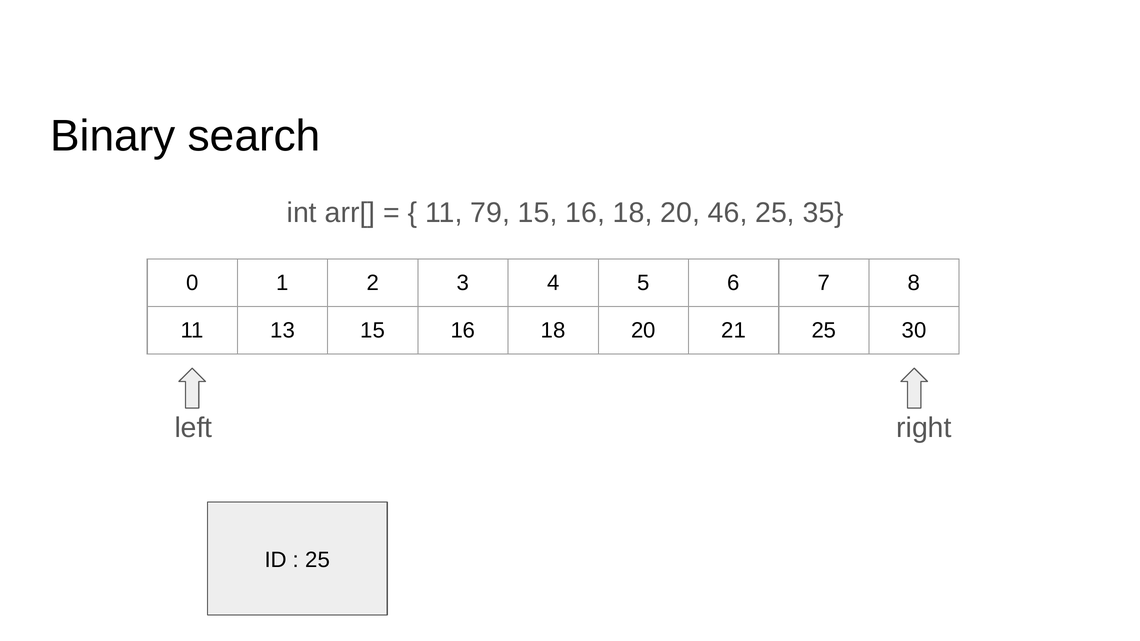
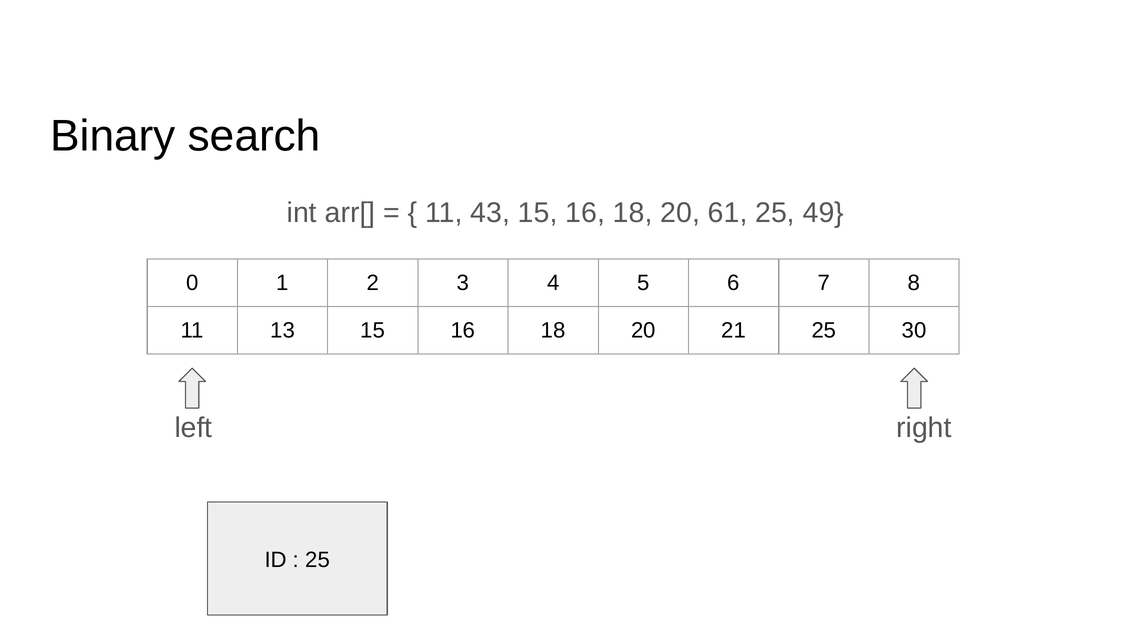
79: 79 -> 43 (490, 213)
46: 46 -> 61 (728, 213)
35: 35 -> 49 (823, 213)
